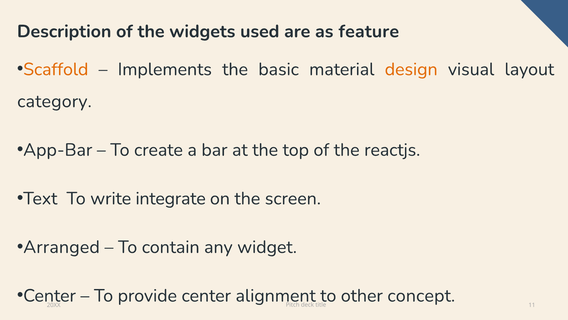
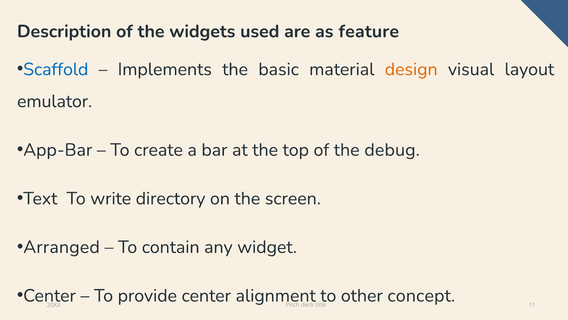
Scaffold colour: orange -> blue (56, 69)
category: category -> emulator (55, 101)
reactjs: reactjs -> debug (392, 150)
integrate: integrate -> directory (171, 198)
